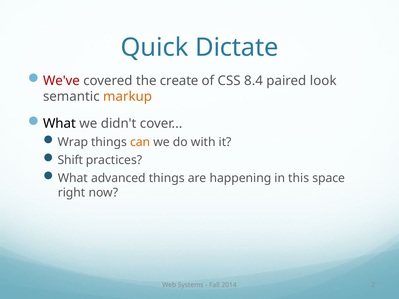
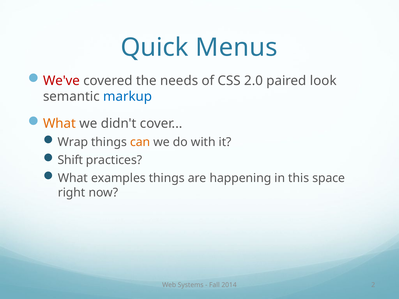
Dictate: Dictate -> Menus (237, 47)
create: create -> needs (179, 81)
8.4: 8.4 -> 2.0 (254, 81)
markup colour: orange -> blue (128, 97)
What colour: black -> orange (60, 124)
advanced: advanced -> examples (118, 178)
